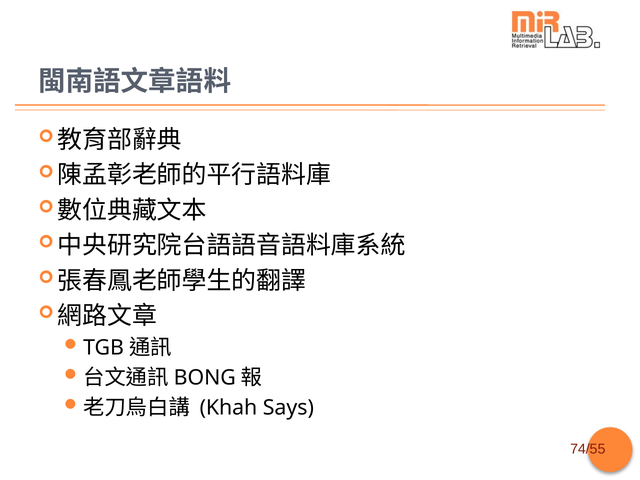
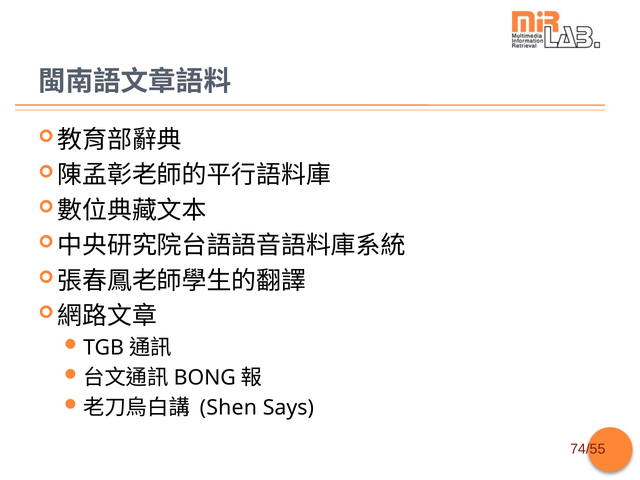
Khah: Khah -> Shen (228, 407)
